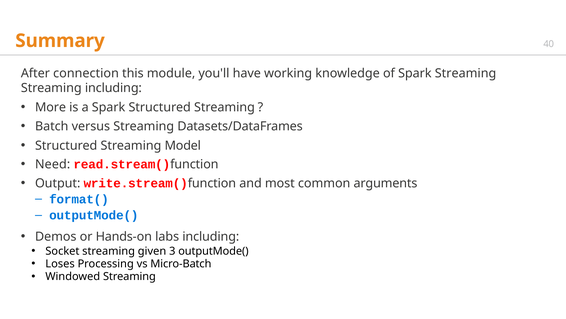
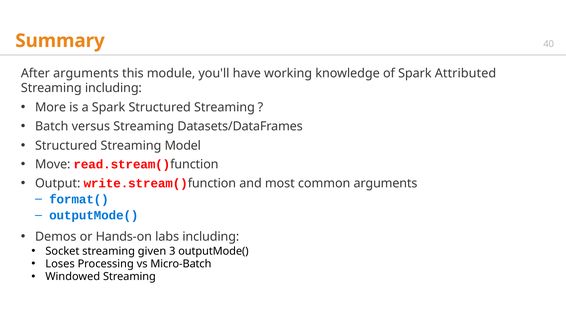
After connection: connection -> arguments (86, 73)
Spark Streaming: Streaming -> Attributed (465, 73)
Need: Need -> Move (53, 164)
